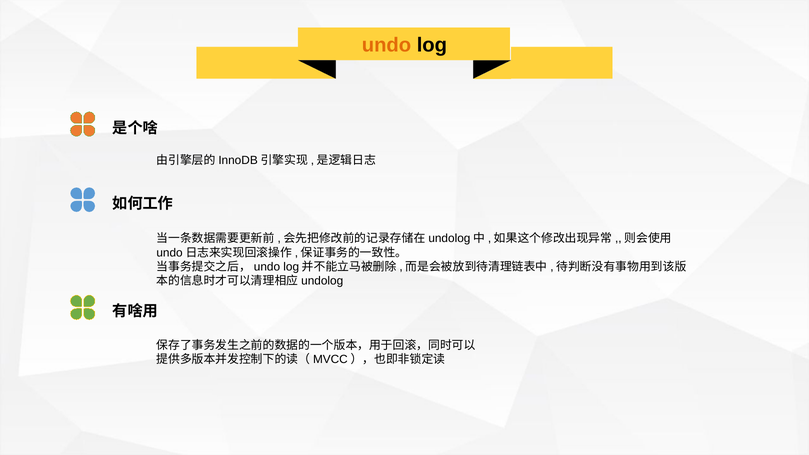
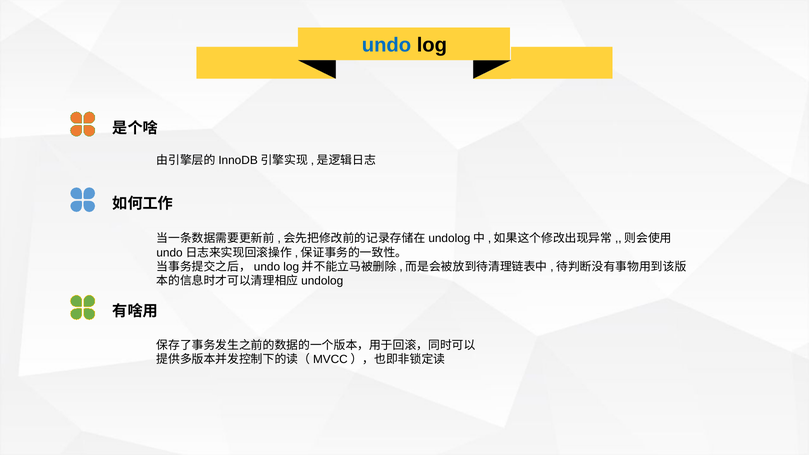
undo colour: orange -> blue (386, 45)
